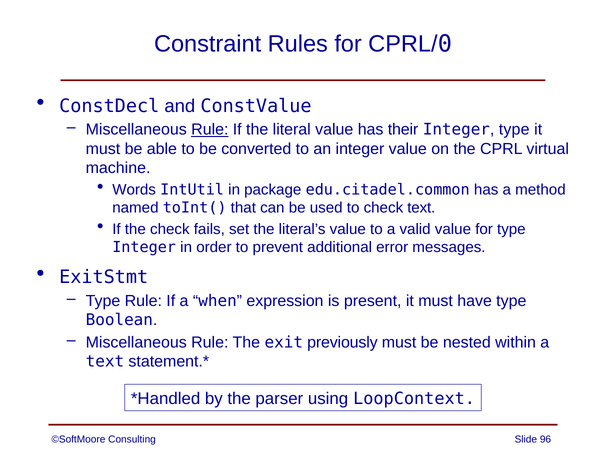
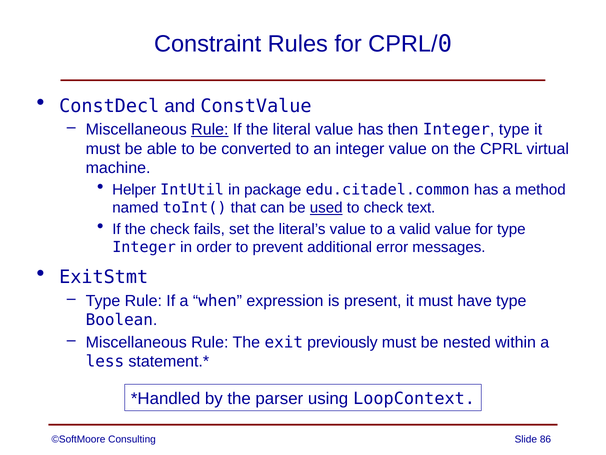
their: their -> then (403, 130)
Words: Words -> Helper (134, 190)
used underline: none -> present (326, 208)
text: text -> less (105, 361)
96: 96 -> 86 (546, 439)
